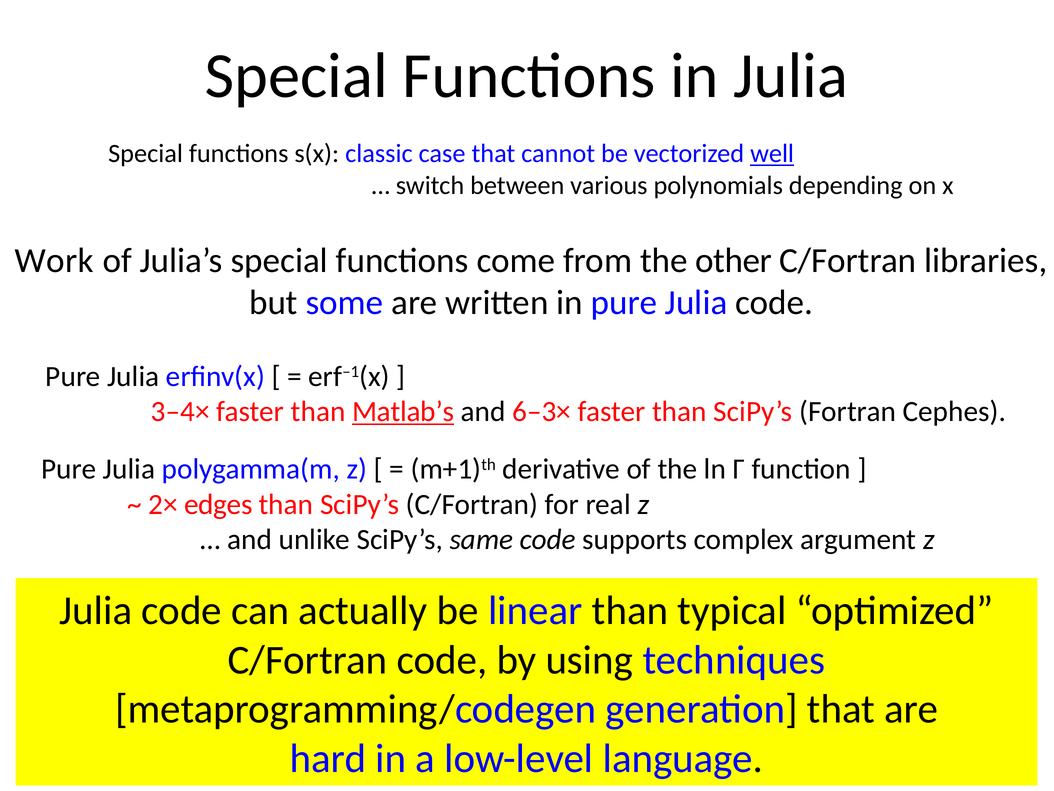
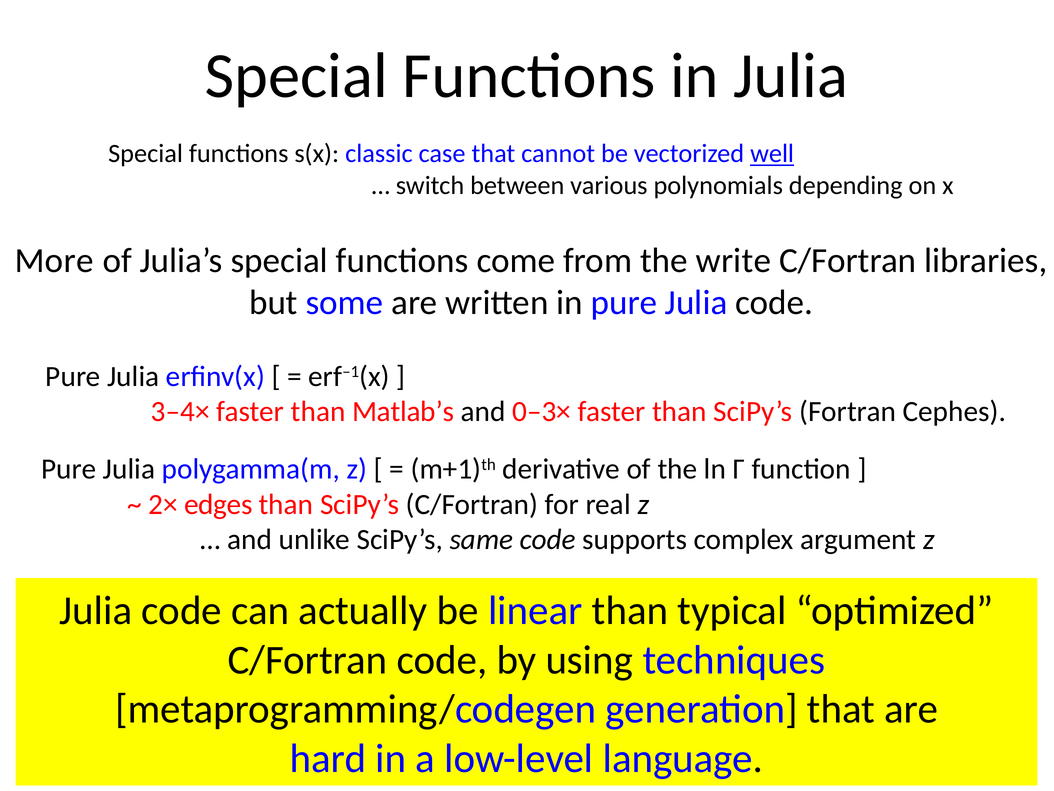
Work: Work -> More (54, 260)
other: other -> write (733, 260)
Matlab’s underline: present -> none (403, 411)
6–3×: 6–3× -> 0–3× (542, 411)
